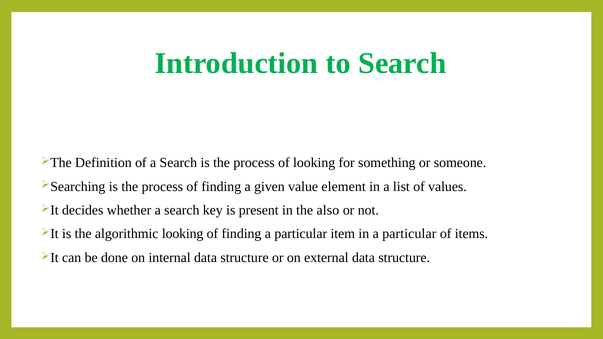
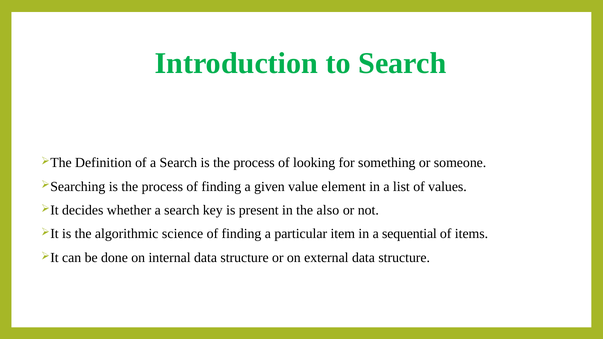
algorithmic looking: looking -> science (183, 234)
in a particular: particular -> sequential (409, 234)
